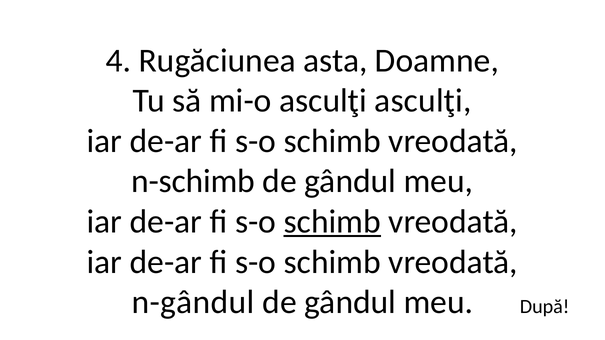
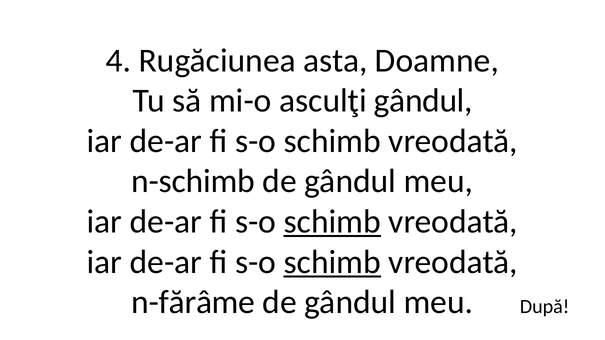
asculţi asculţi: asculţi -> gândul (423, 101)
schimb underline: none -> present (332, 262)
n-gândul: n-gândul -> n-fărâme (193, 303)
